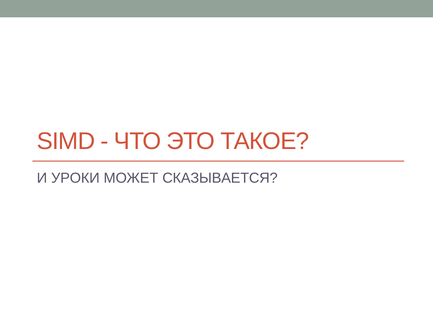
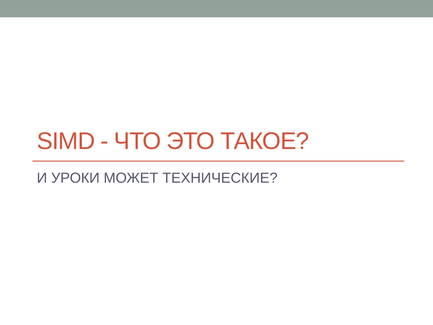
СКАЗЫВАЕТСЯ: СКАЗЫВАЕТСЯ -> ТЕХНИЧЕСКИЕ (220, 178)
